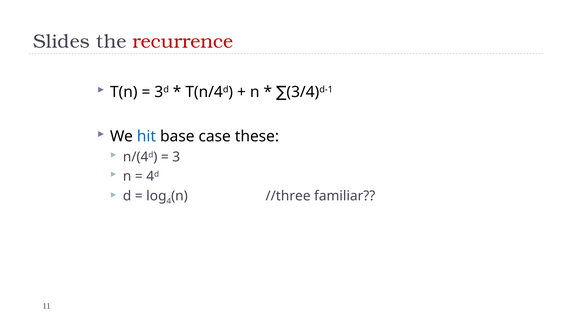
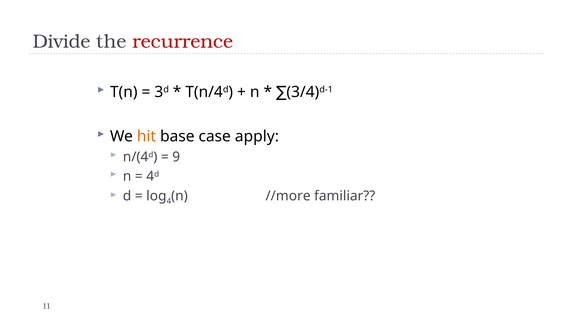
Slides: Slides -> Divide (62, 41)
hit colour: blue -> orange (146, 136)
these: these -> apply (257, 136)
3: 3 -> 9 (176, 157)
//three: //three -> //more (288, 196)
